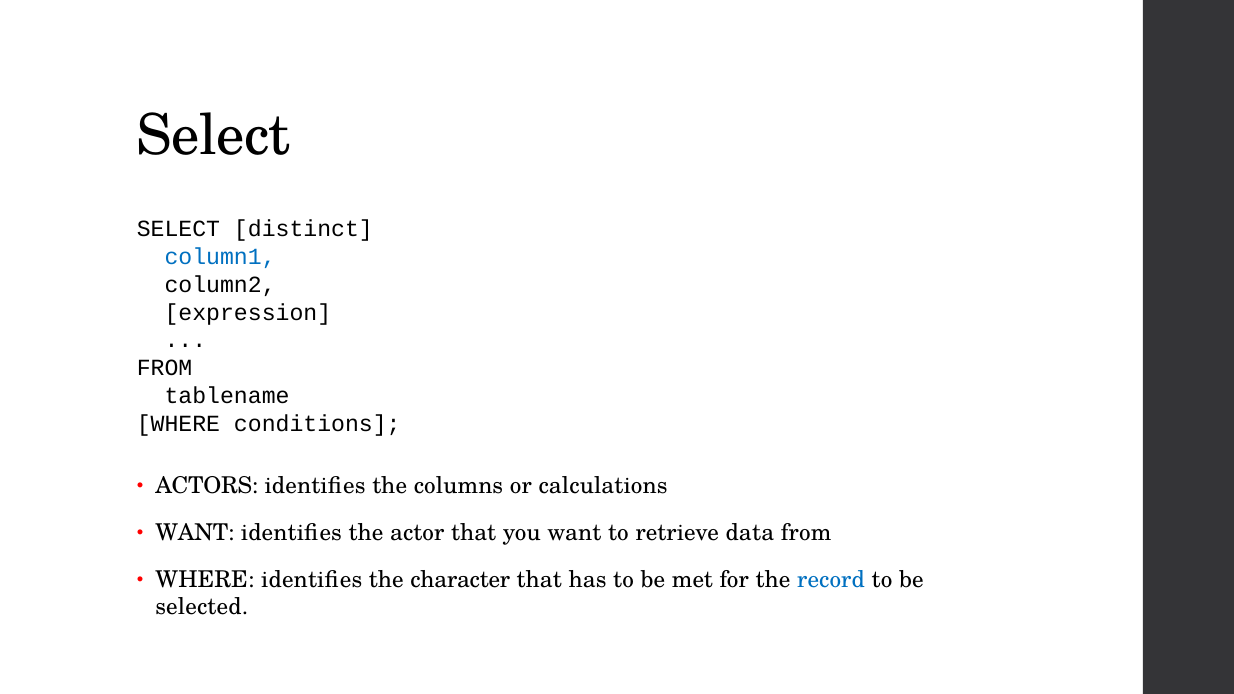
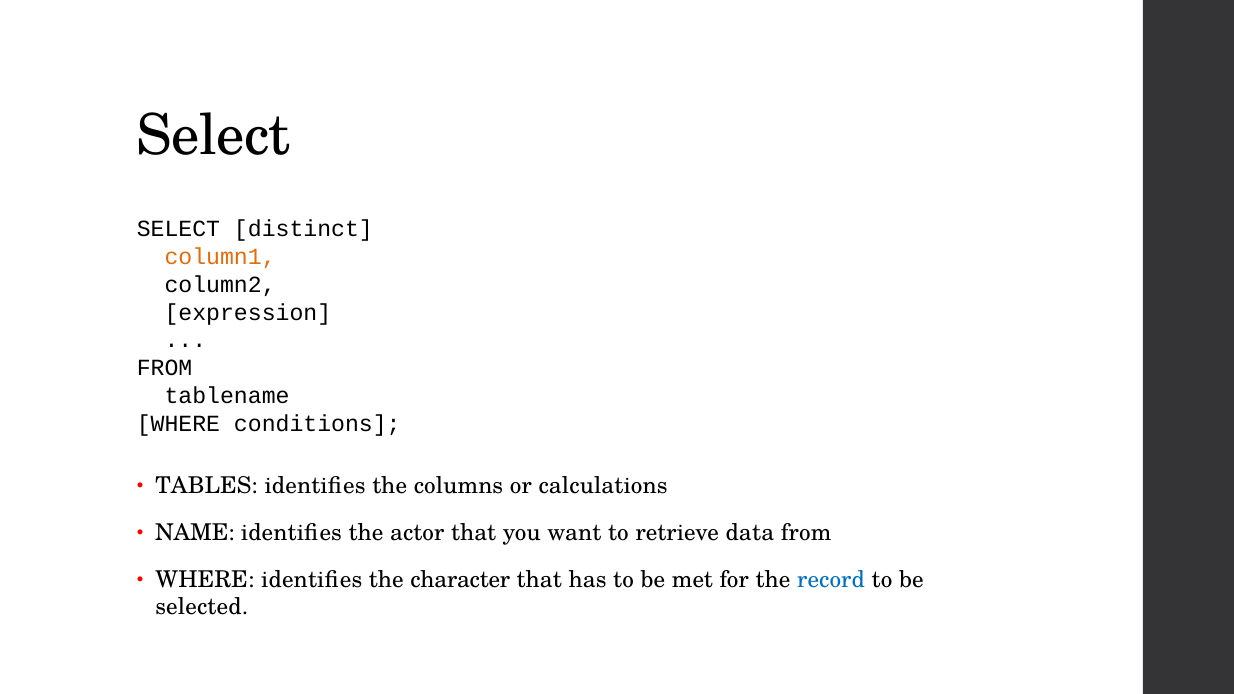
column1 colour: blue -> orange (220, 257)
ACTORS: ACTORS -> TABLES (207, 486)
WANT: WANT -> NAME (195, 533)
